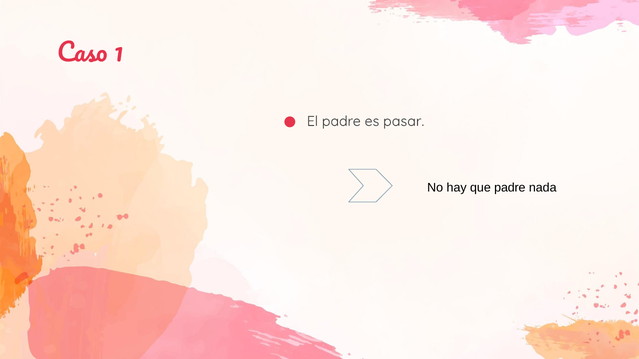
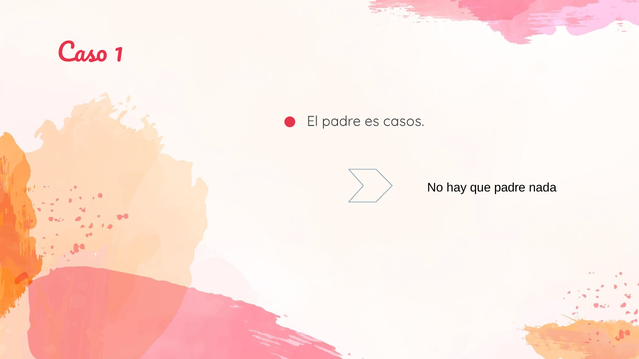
pasar: pasar -> casos (404, 121)
